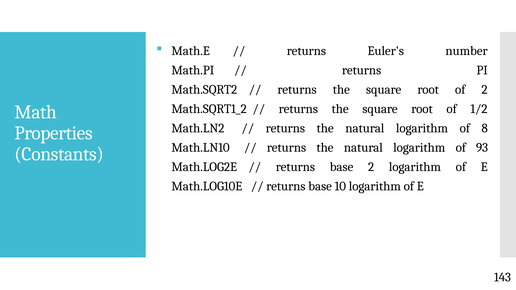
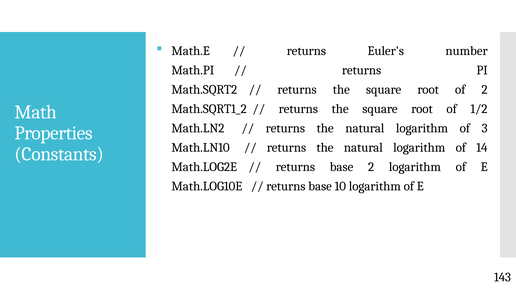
8: 8 -> 3 (485, 128)
93: 93 -> 14 (482, 148)
